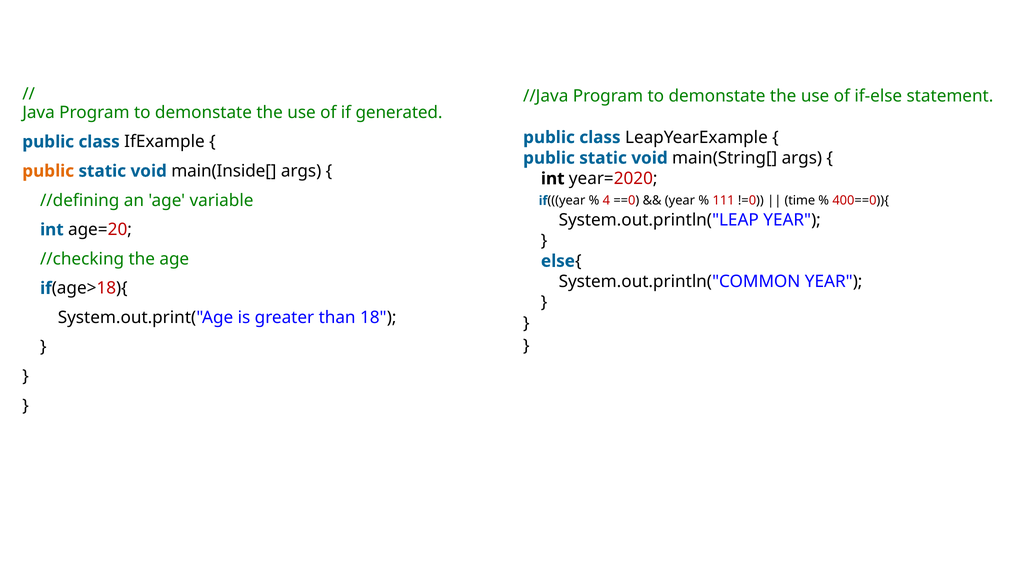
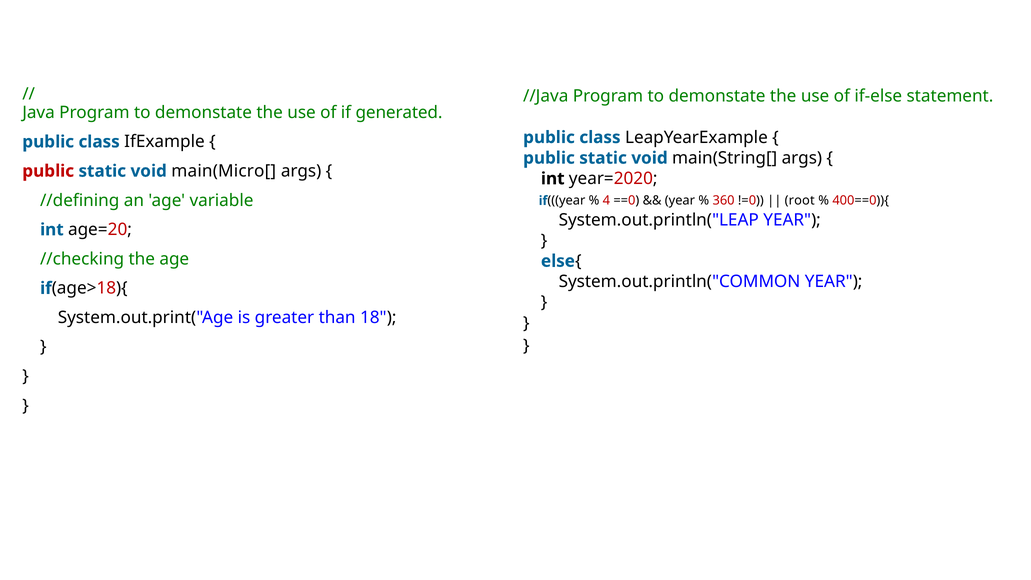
public colour: orange -> red (48, 171)
main(Inside[: main(Inside[ -> main(Micro[ (224, 171)
111: 111 -> 360 (724, 201)
time: time -> root (800, 201)
